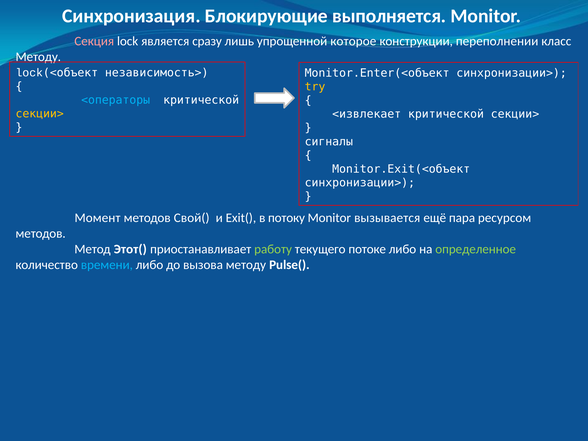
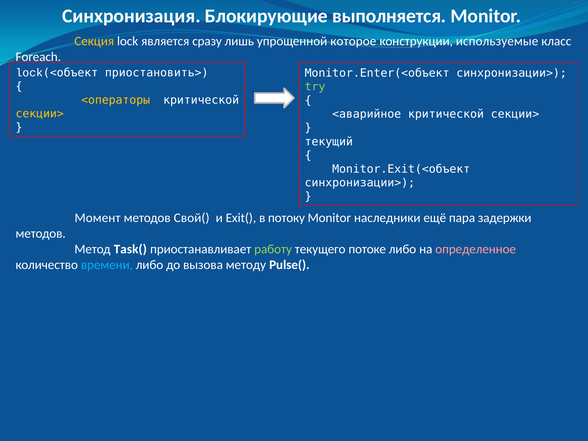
Секция colour: pink -> yellow (94, 41)
переполнении: переполнении -> используемые (497, 41)
Методу: Методу -> Foreach (38, 57)
независимость>: независимость> -> приостановить> (157, 73)
try colour: yellow -> light green (315, 87)
<операторы colour: light blue -> yellow (116, 100)
<извлекает: <извлекает -> <аварийное (367, 114)
сигналы: сигналы -> текущий (329, 142)
вызывается: вызывается -> наследники (387, 218)
ресурсом: ресурсом -> задержки (505, 218)
Этот(: Этот( -> Task( (130, 249)
определенное colour: light green -> pink (476, 249)
